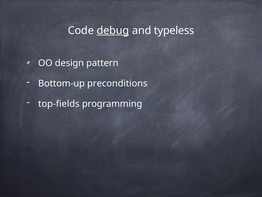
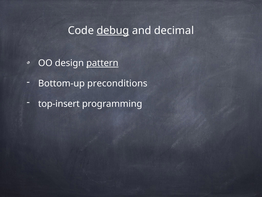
typeless: typeless -> decimal (174, 30)
pattern underline: none -> present (102, 63)
top-fields: top-fields -> top-insert (59, 104)
